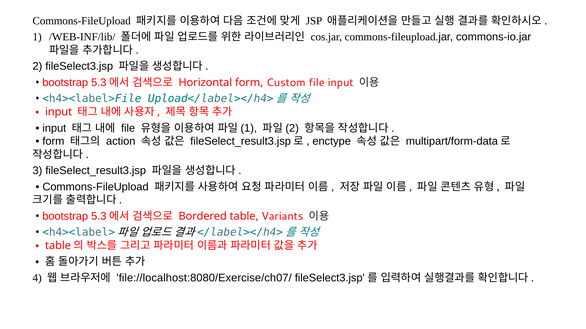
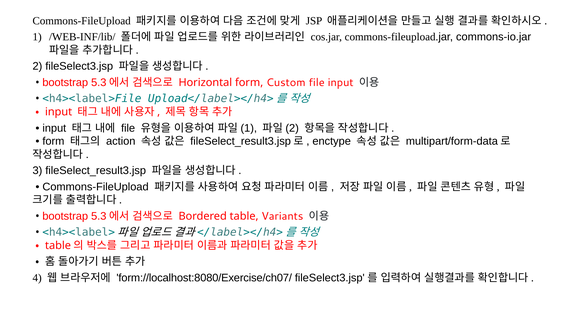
file://localhost:8080/Exercise/ch07/: file://localhost:8080/Exercise/ch07/ -> form://localhost:8080/Exercise/ch07/ (204, 278)
